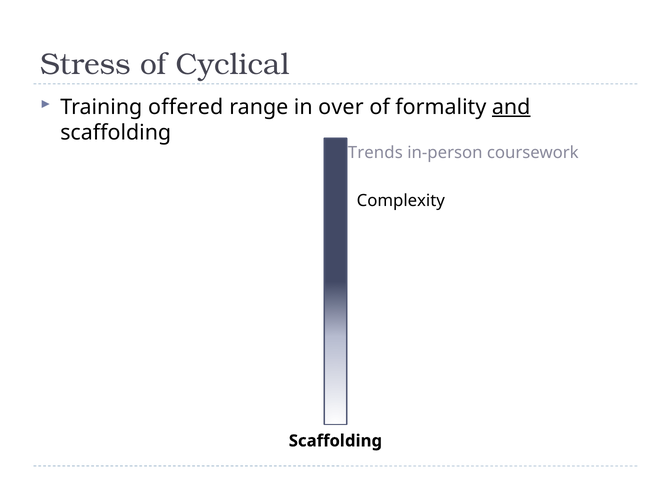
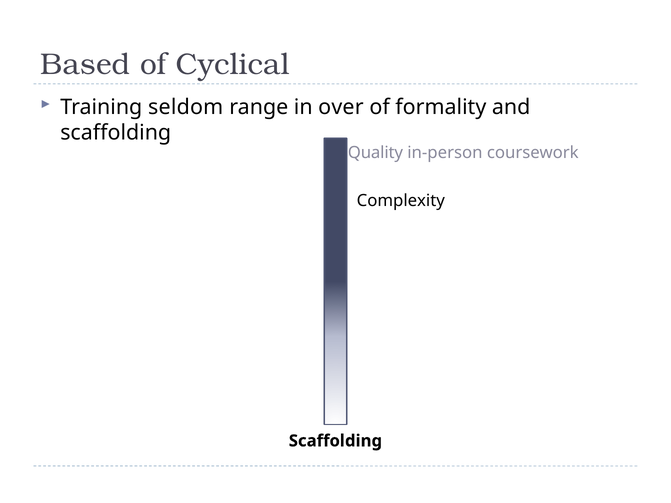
Stress: Stress -> Based (85, 65)
offered: offered -> seldom (186, 107)
and underline: present -> none (511, 107)
Trends: Trends -> Quality (375, 153)
